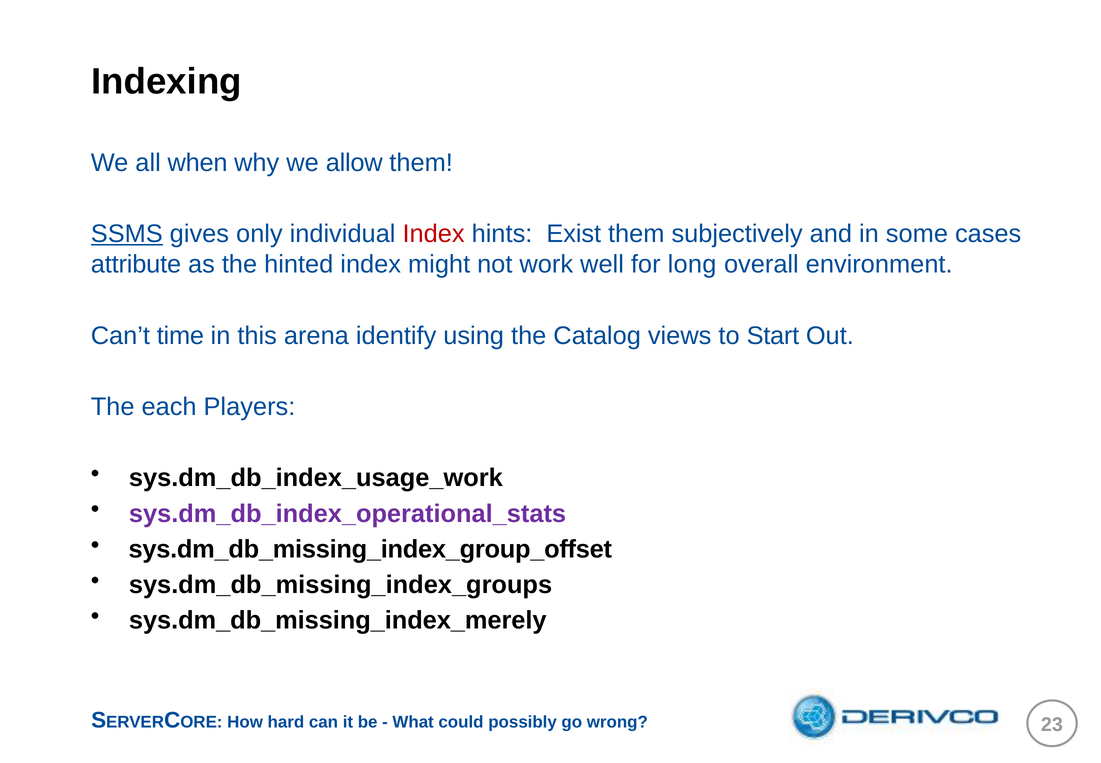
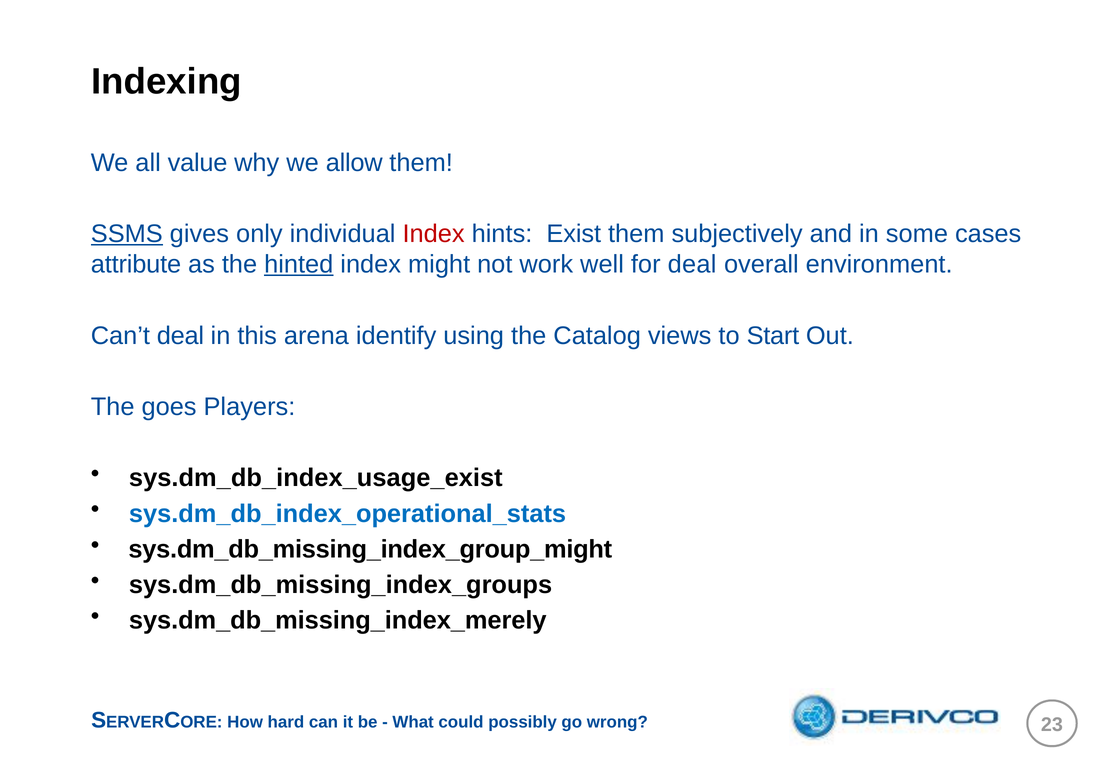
when: when -> value (198, 163)
hinted underline: none -> present (299, 264)
for long: long -> deal (692, 264)
Can’t time: time -> deal (180, 335)
each: each -> goes (169, 406)
sys.dm_db_index_usage_work: sys.dm_db_index_usage_work -> sys.dm_db_index_usage_exist (316, 478)
sys.dm_db_index_operational_stats colour: purple -> blue (348, 513)
sys.dm_db_missing_index_group_offset: sys.dm_db_missing_index_group_offset -> sys.dm_db_missing_index_group_might (370, 549)
